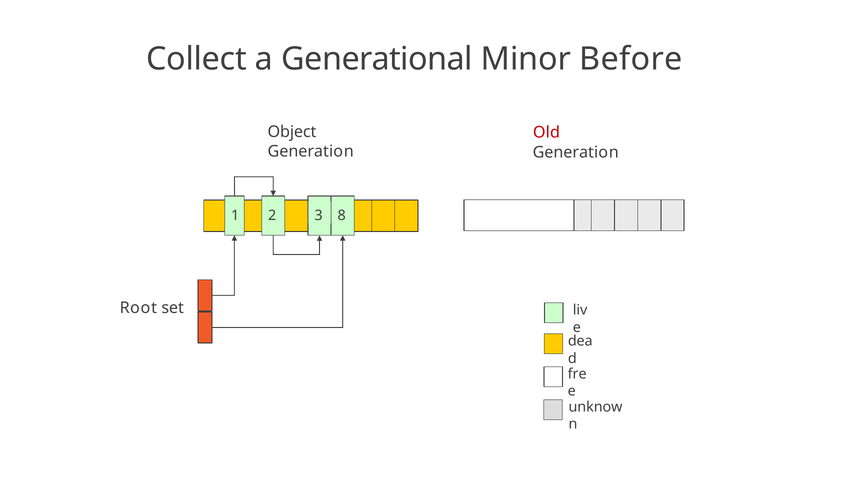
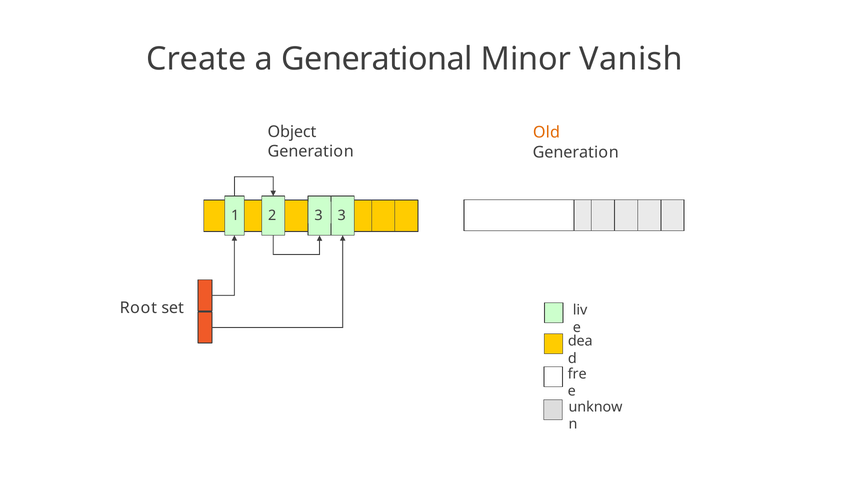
Collect: Collect -> Create (196, 59)
Before: Before -> Vanish (631, 59)
Old colour: red -> orange (546, 133)
3 8: 8 -> 3 (342, 216)
